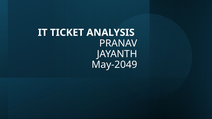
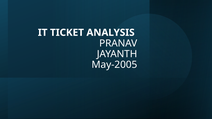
May-2049: May-2049 -> May-2005 (114, 65)
